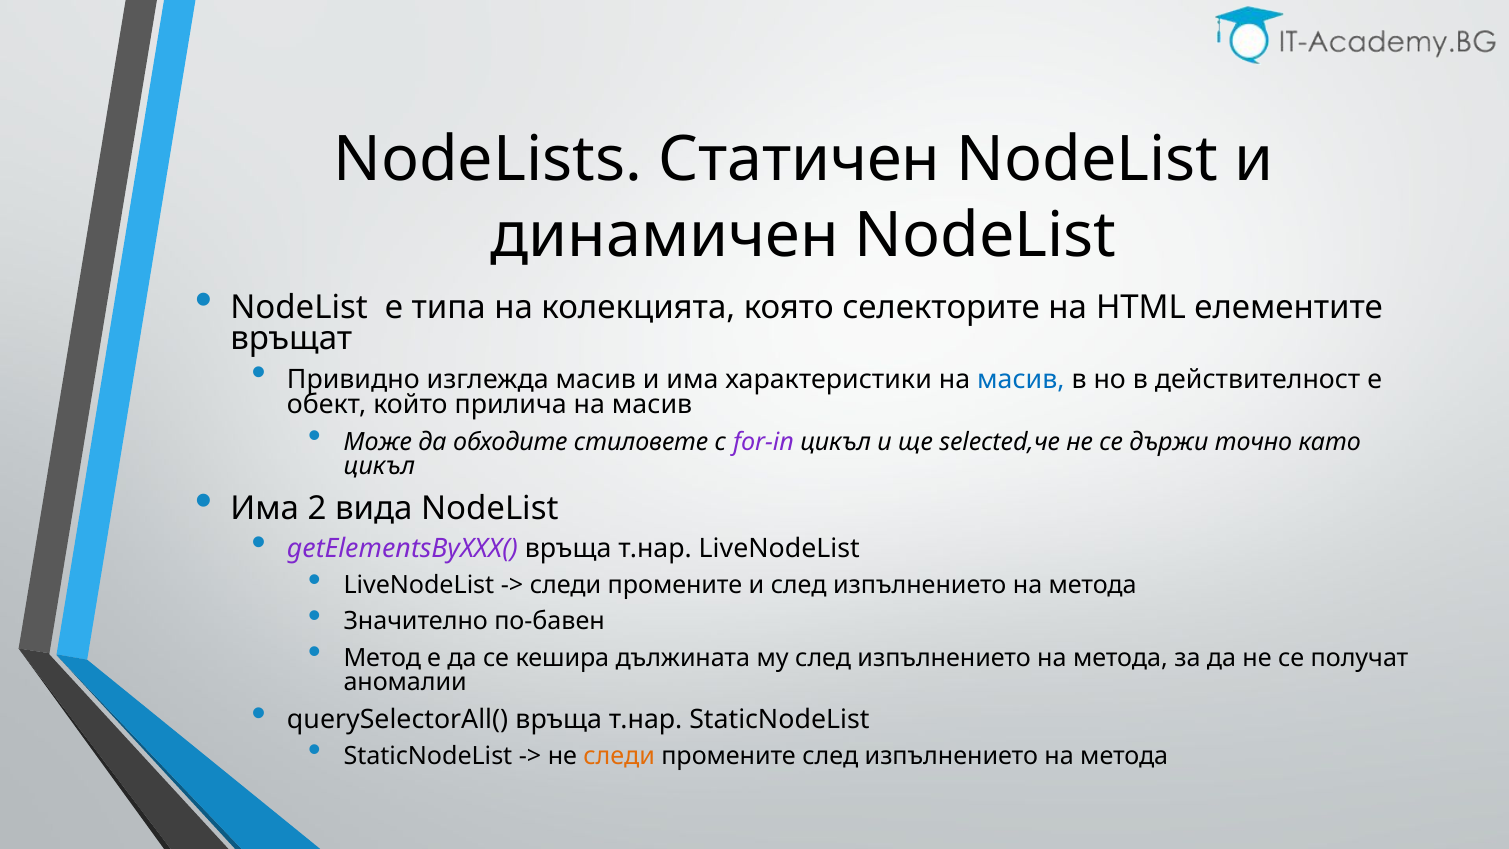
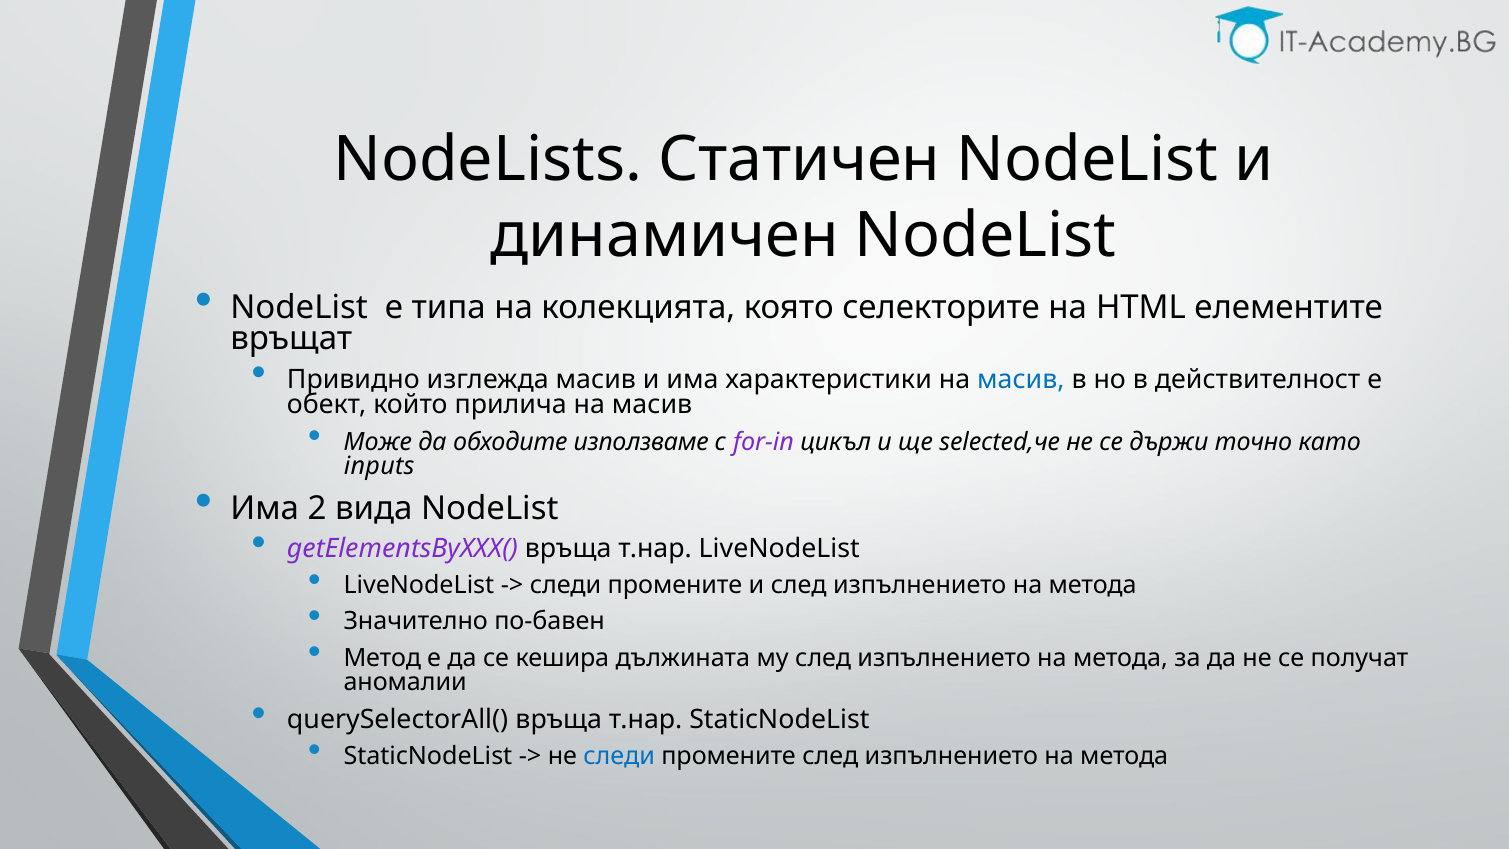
стиловете: стиловете -> използваме (641, 442)
цикъл: цикъл -> inputs (379, 466)
следи colour: orange -> blue (619, 756)
